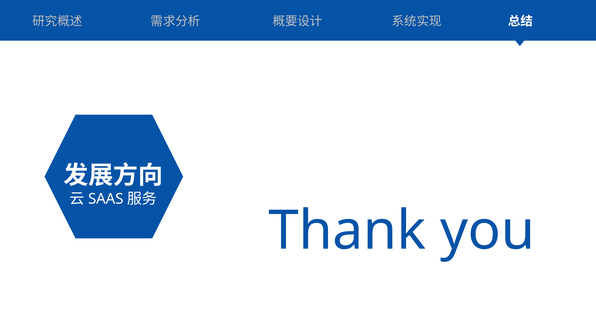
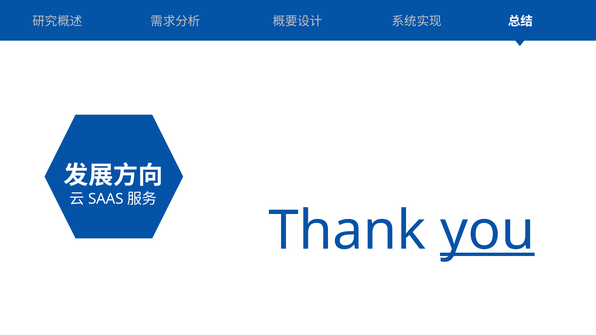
you underline: none -> present (487, 231)
